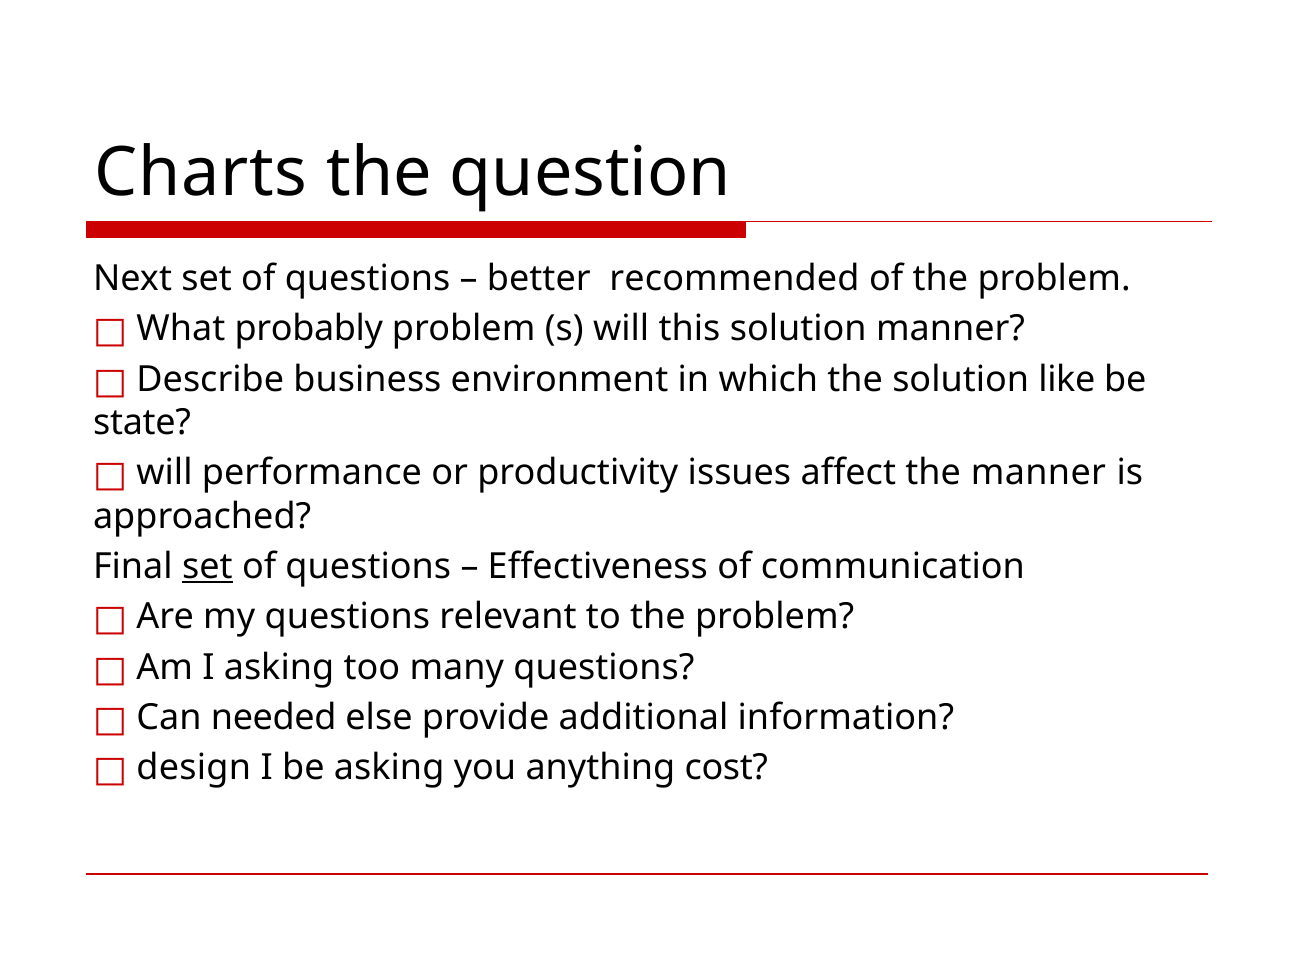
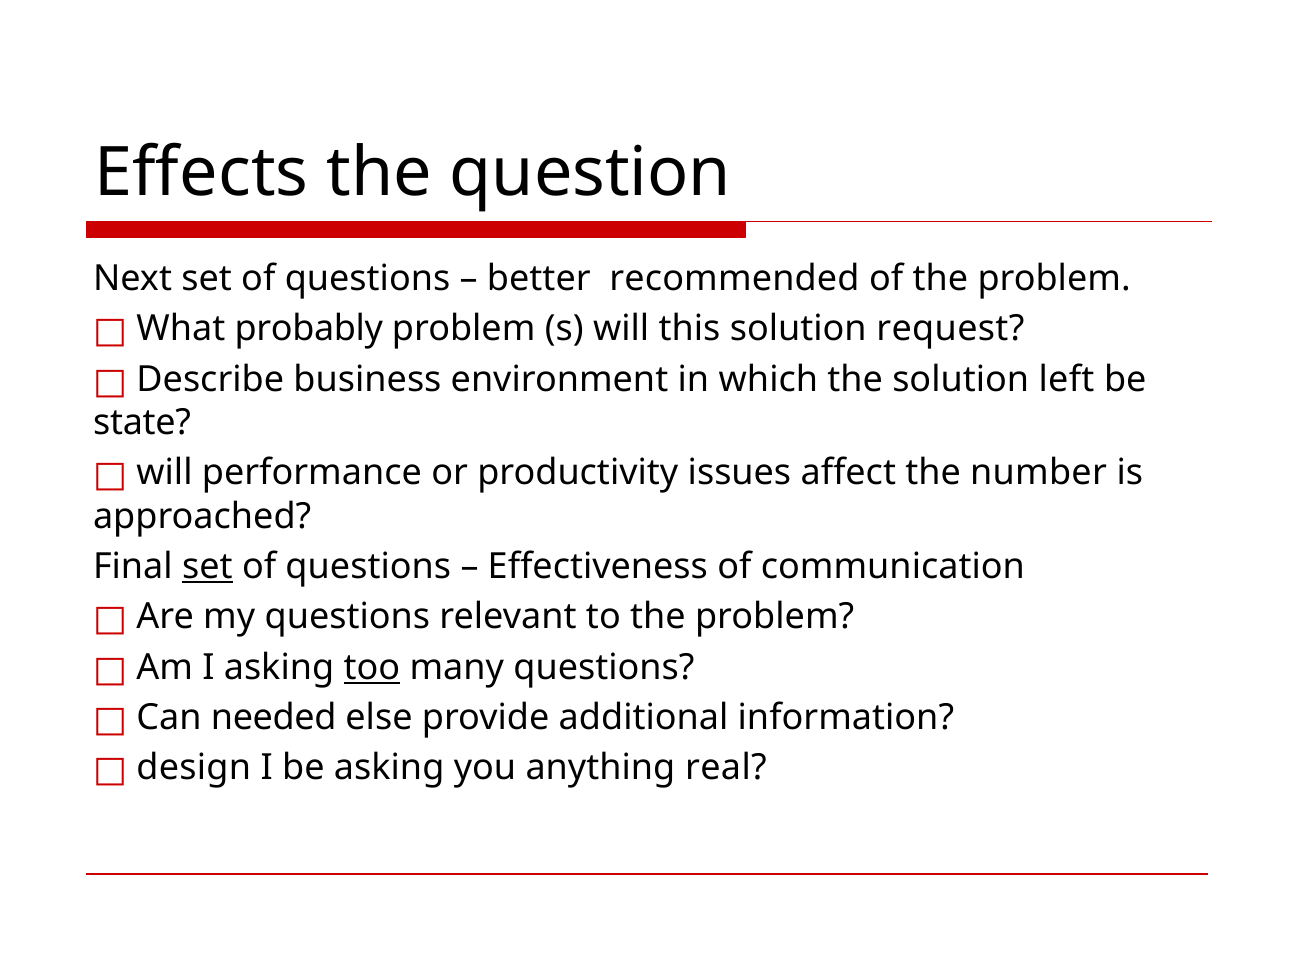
Charts: Charts -> Effects (201, 173)
solution manner: manner -> request (950, 329)
like: like -> left (1067, 379)
the manner: manner -> number (1039, 473)
too underline: none -> present (372, 667)
cost: cost -> real (726, 768)
